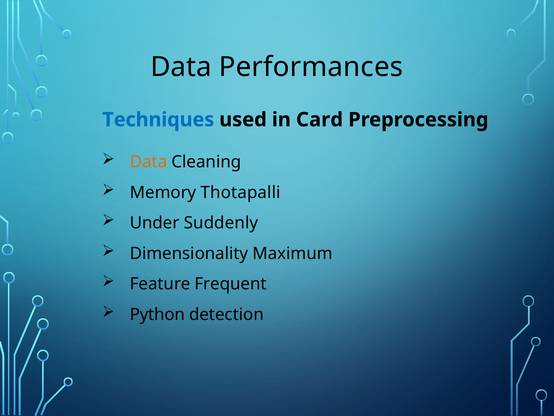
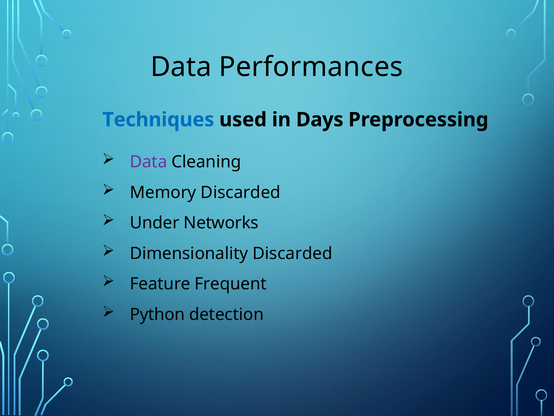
Card: Card -> Days (320, 120)
Data colour: orange -> purple (149, 162)
Memory Thotapalli: Thotapalli -> Discarded (241, 192)
Suddenly: Suddenly -> Networks (221, 223)
Dimensionality Maximum: Maximum -> Discarded (293, 253)
